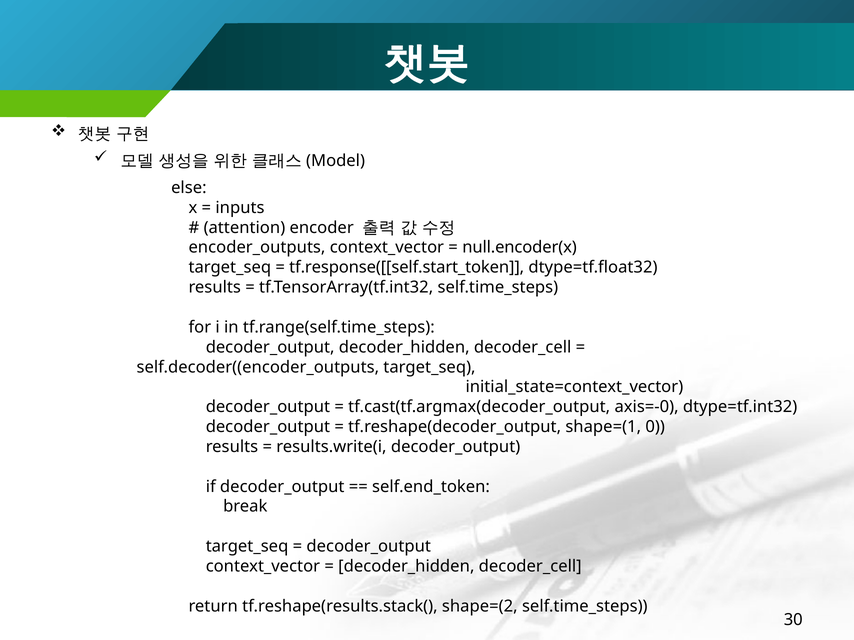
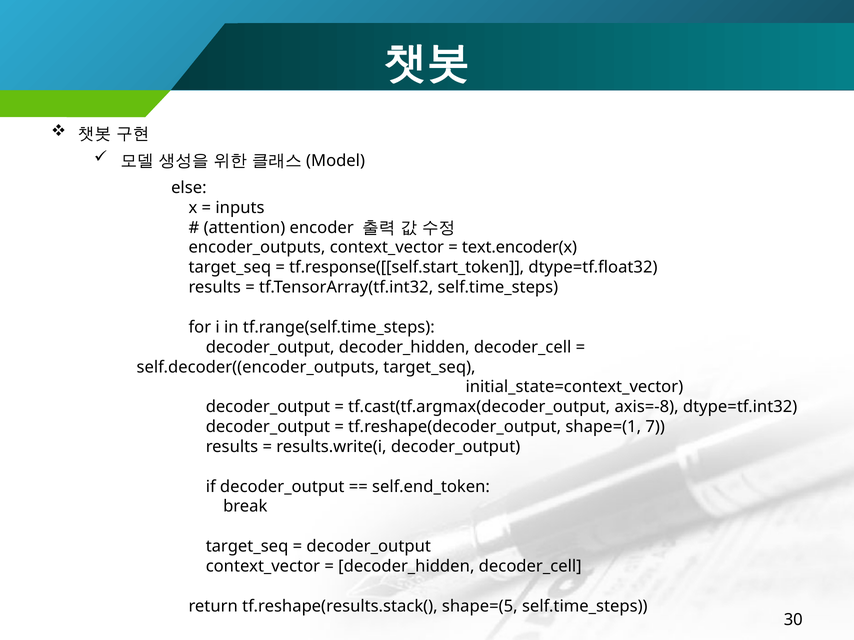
null.encoder(x: null.encoder(x -> text.encoder(x (520, 248)
axis=-0: axis=-0 -> axis=-8 (647, 407)
0: 0 -> 7 (655, 427)
shape=(2: shape=(2 -> shape=(5 (480, 607)
